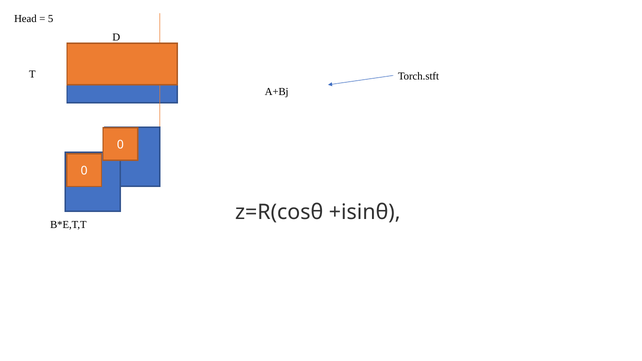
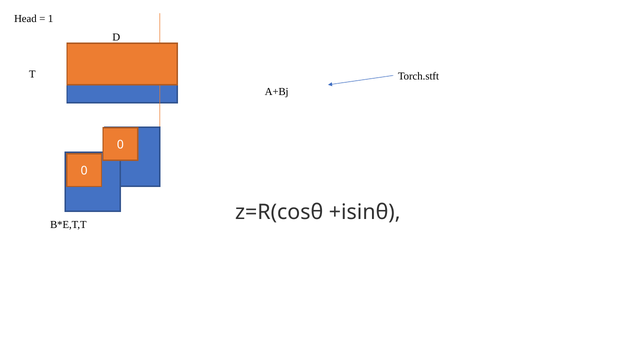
5: 5 -> 1 (51, 19)
